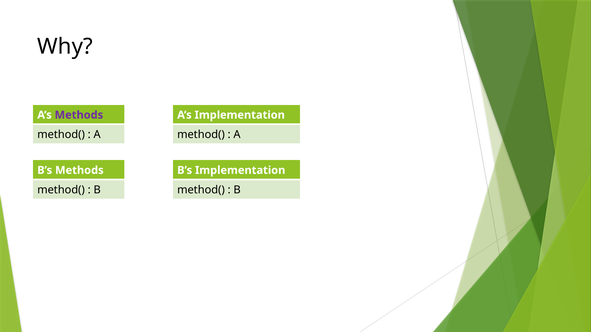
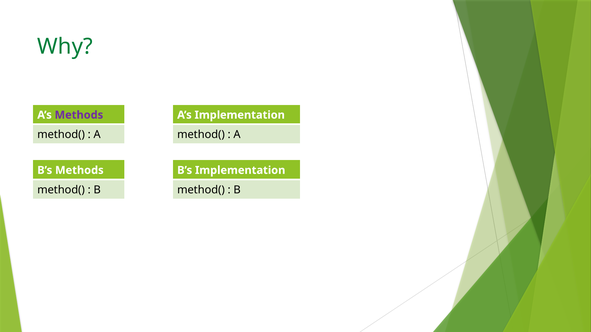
Why colour: black -> green (65, 47)
